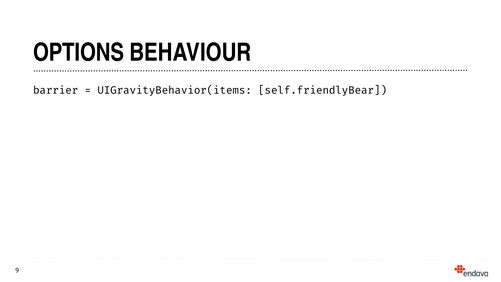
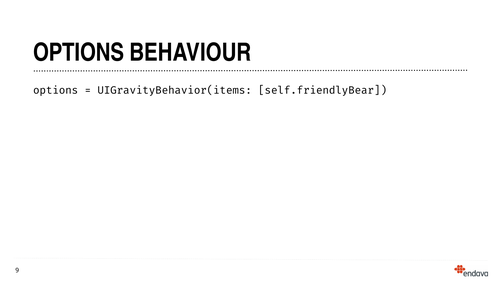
barrier: barrier -> options (56, 90)
